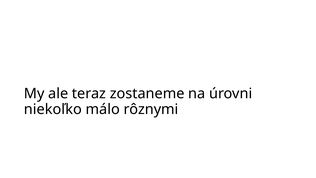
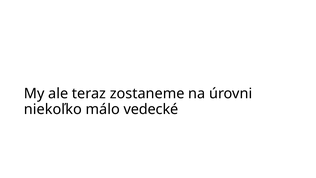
rôznymi: rôznymi -> vedecké (151, 109)
